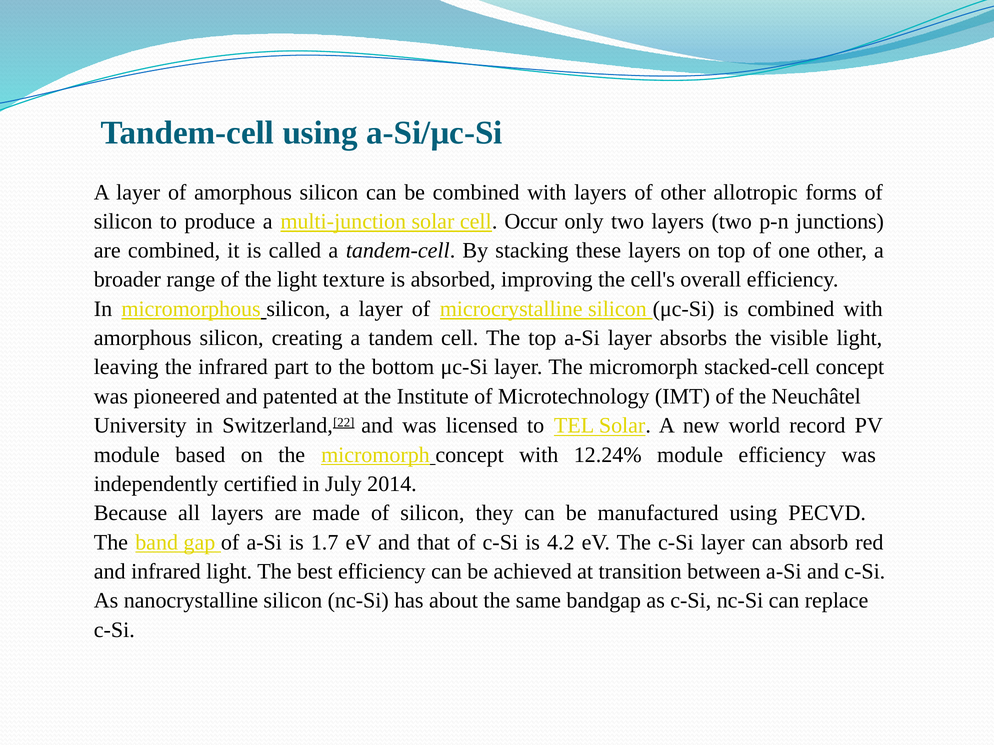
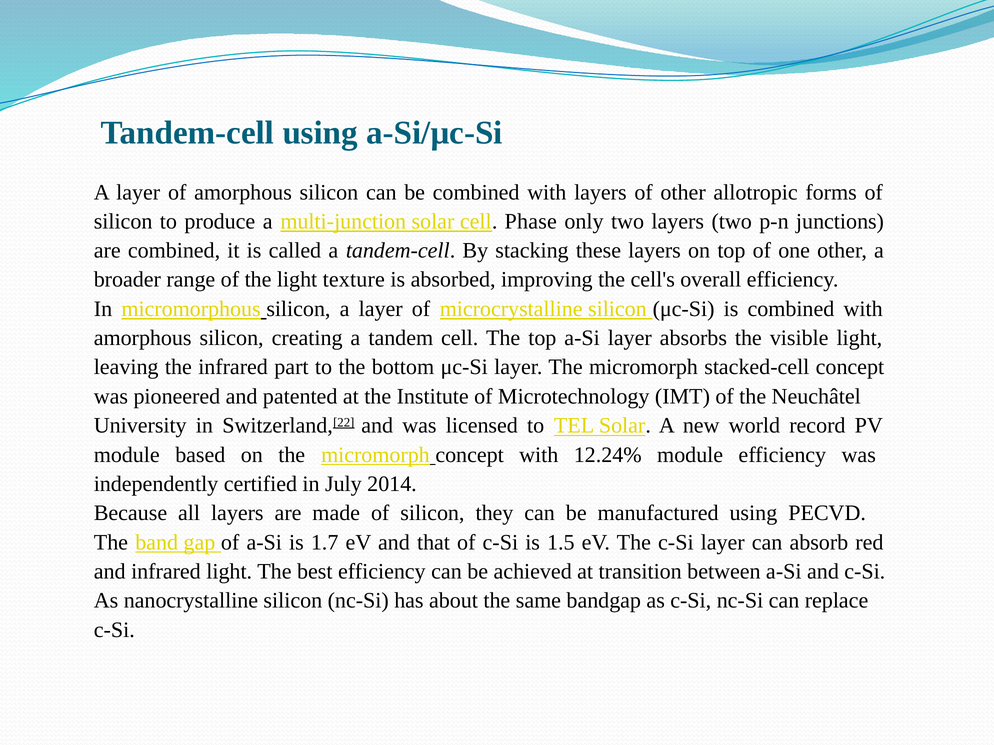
Occur: Occur -> Phase (531, 222)
4.2: 4.2 -> 1.5 (561, 543)
